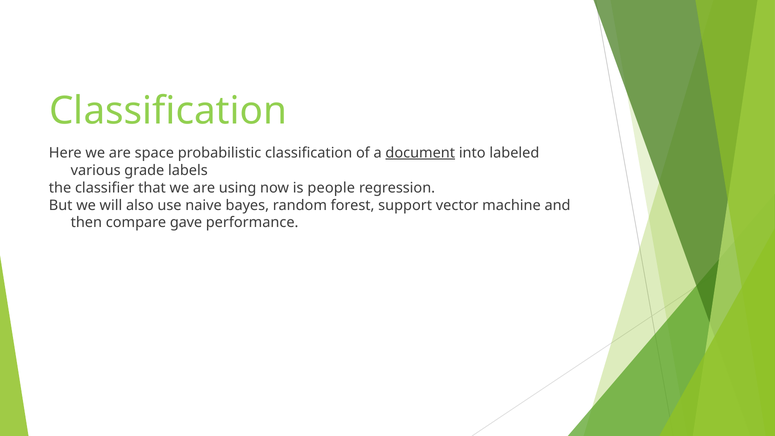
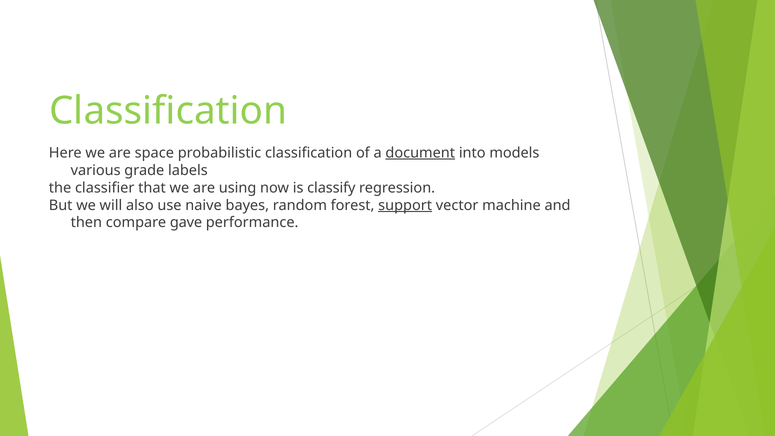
labeled: labeled -> models (514, 153)
people: people -> classify (331, 188)
support underline: none -> present (405, 205)
